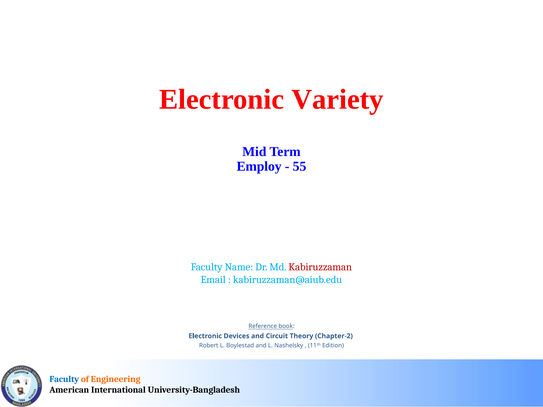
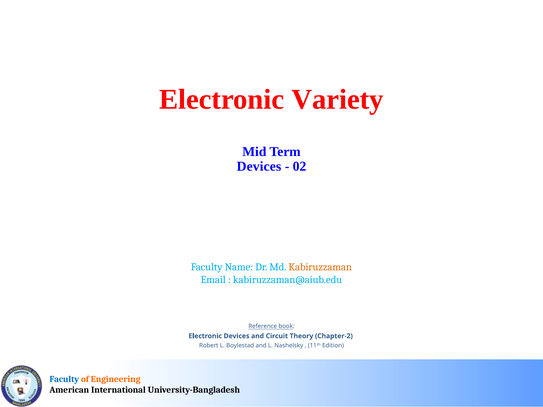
Employ: Employ -> Devices (259, 166)
55: 55 -> 02 (300, 166)
Kabiruzzaman colour: red -> orange (320, 267)
